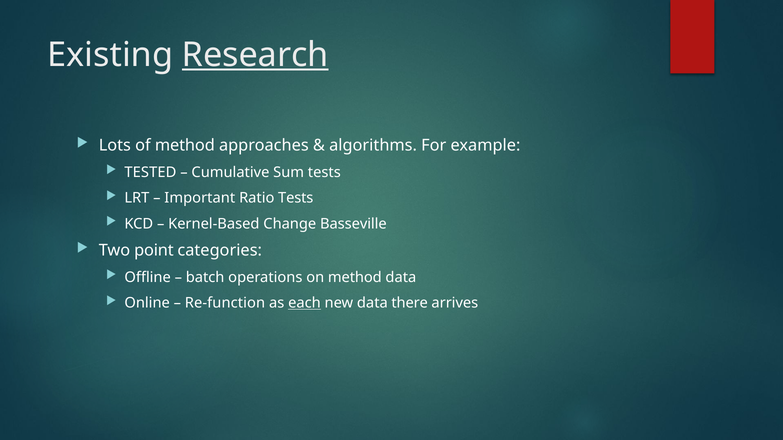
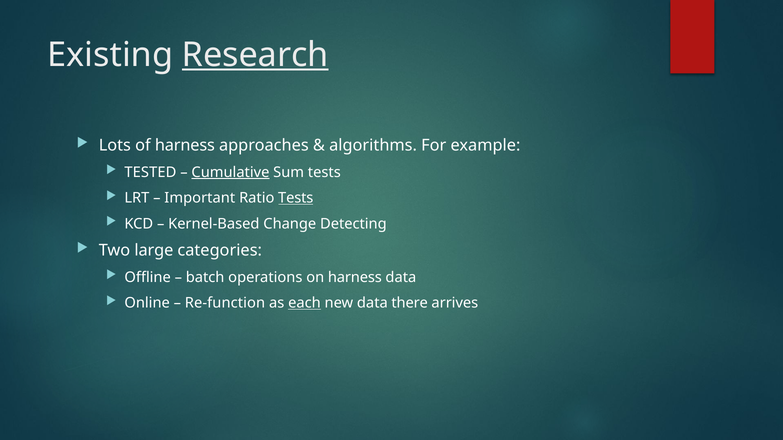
of method: method -> harness (185, 146)
Cumulative underline: none -> present (230, 172)
Tests underline: none -> present (296, 198)
Basseville: Basseville -> Detecting (353, 224)
point: point -> large (154, 251)
on method: method -> harness (355, 277)
